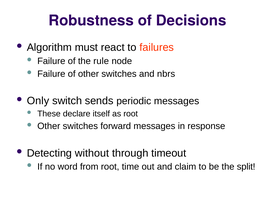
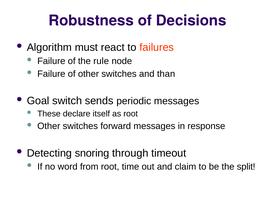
nbrs: nbrs -> than (166, 74)
Only: Only -> Goal (38, 101)
without: without -> snoring (92, 153)
